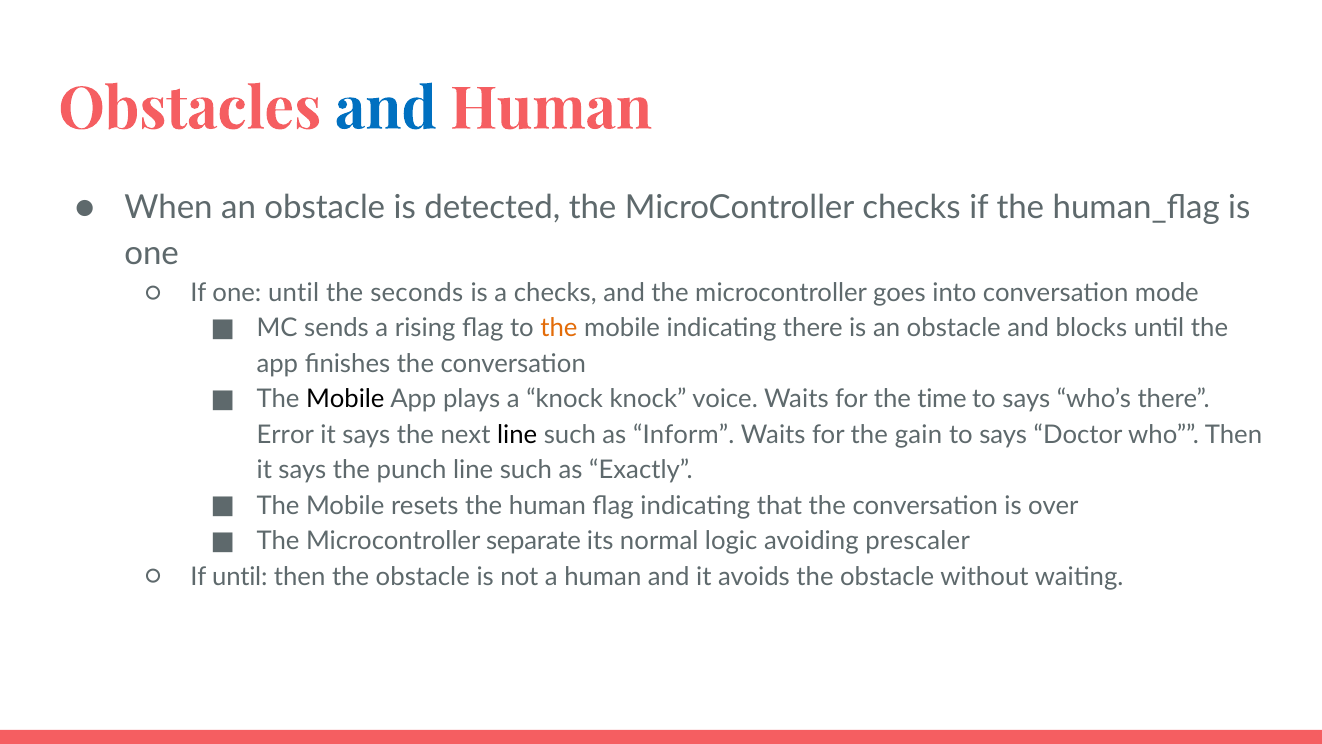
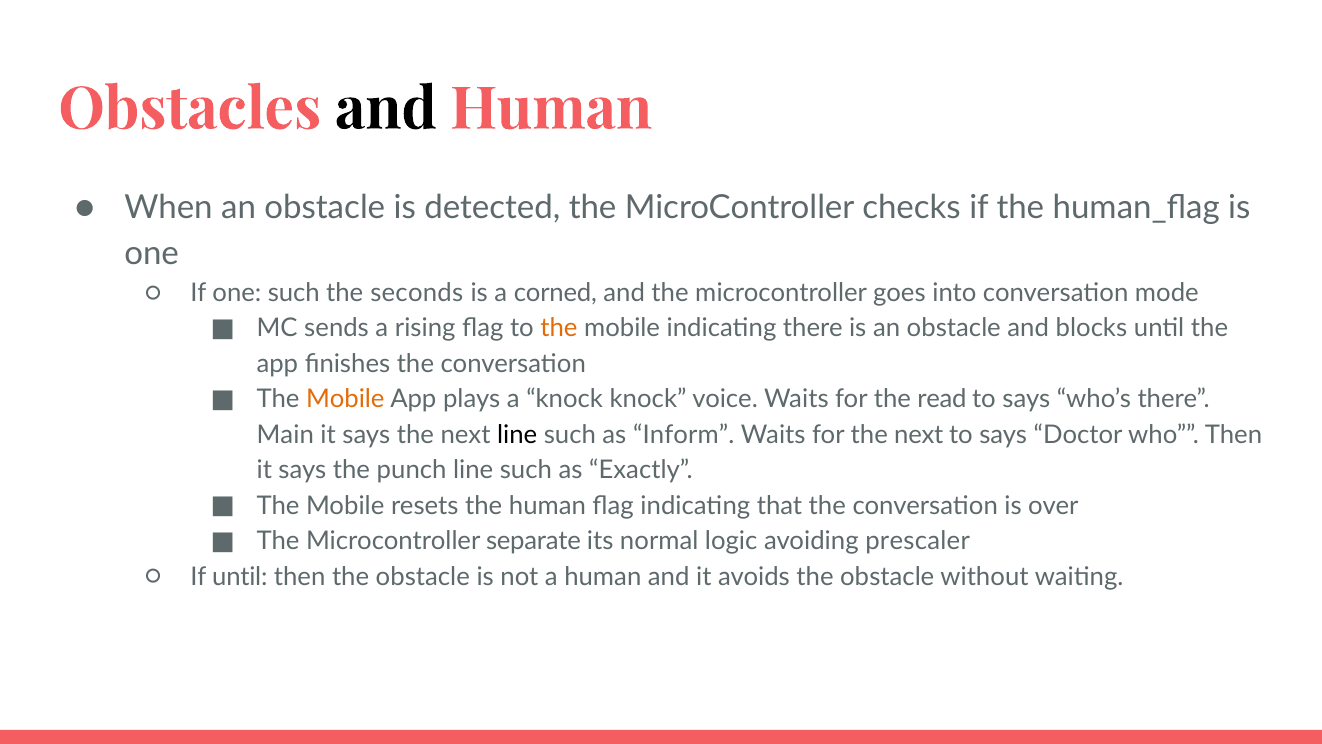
and colour: blue -> black (386, 109)
one until: until -> such (294, 293)
a checks: checks -> corned (555, 293)
Mobile colour: black -> orange (345, 399)
time: time -> read (942, 399)
Error: Error -> Main (285, 435)
for the gain: gain -> next (919, 435)
